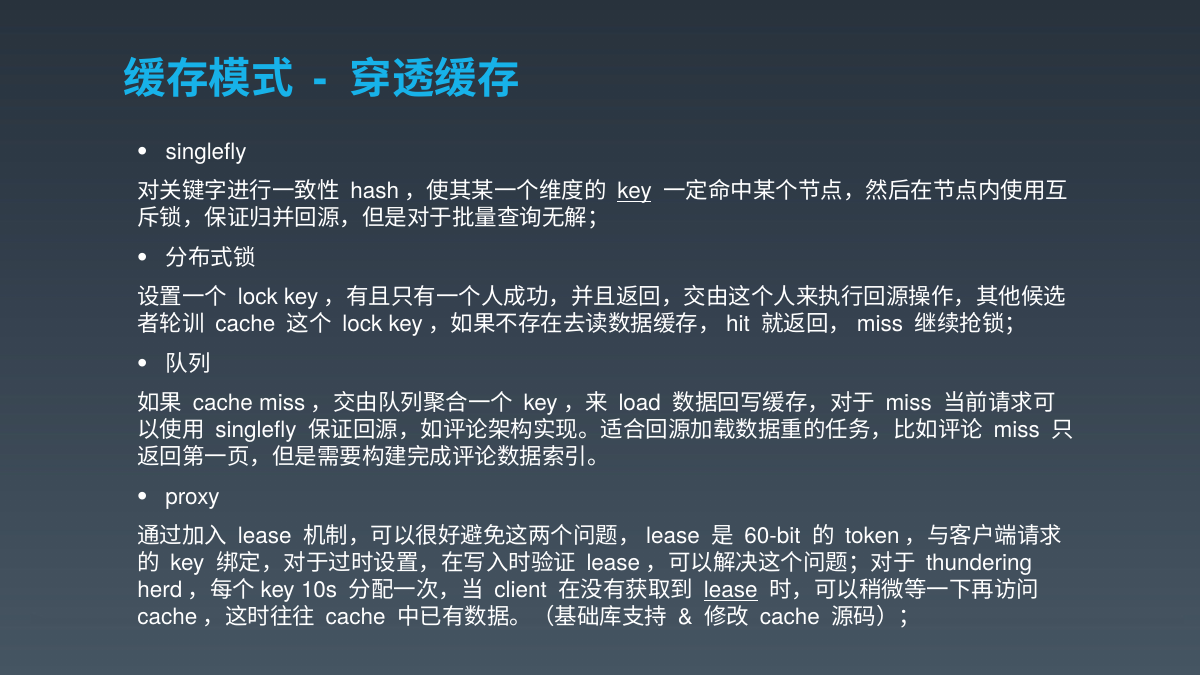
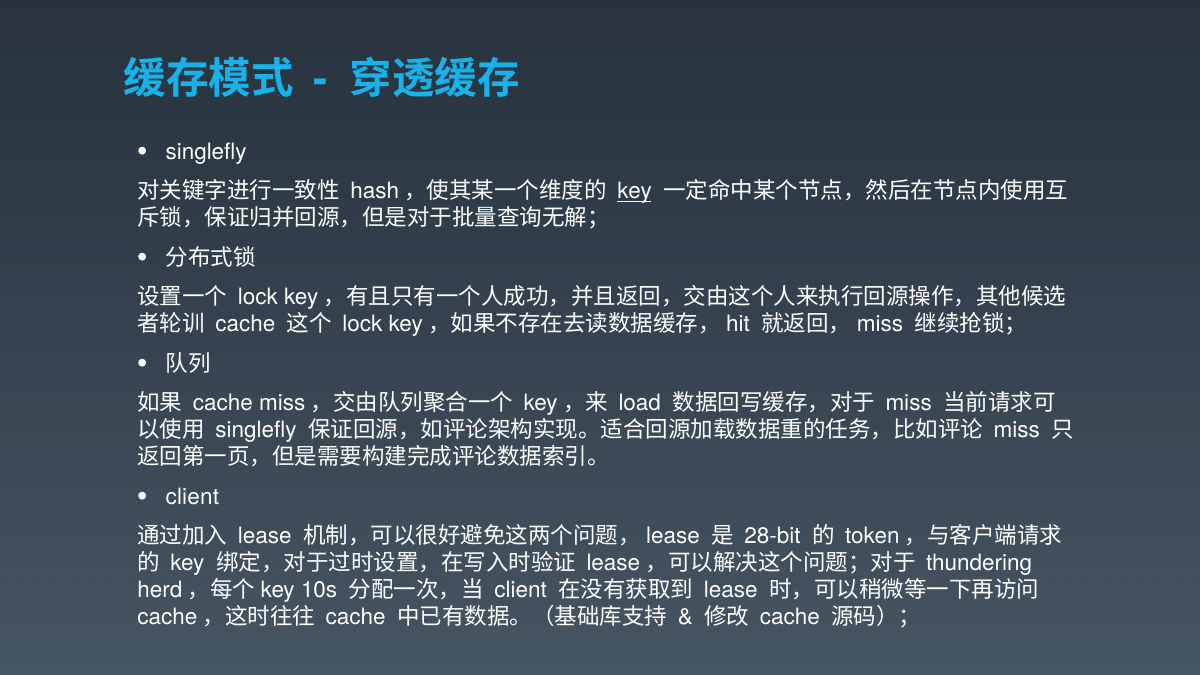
proxy: proxy -> client (192, 497)
60-bit: 60-bit -> 28-bit (773, 537)
lease underline: present -> none (731, 591)
